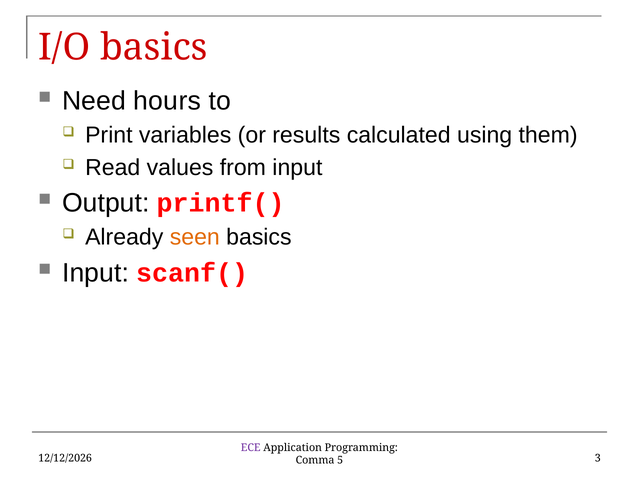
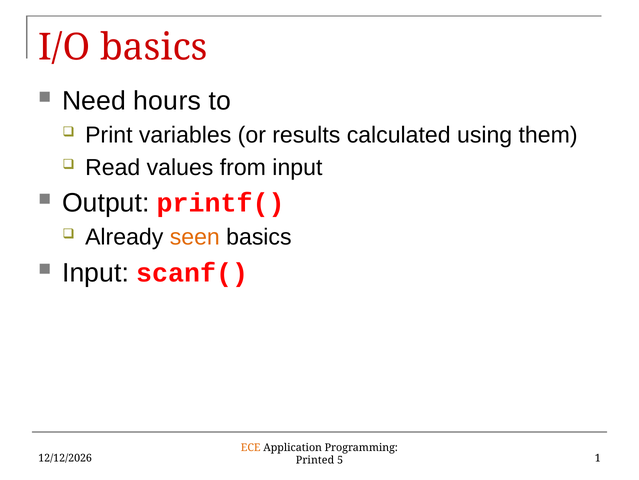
ECE colour: purple -> orange (251, 447)
Comma: Comma -> Printed (315, 460)
3: 3 -> 1 (598, 458)
